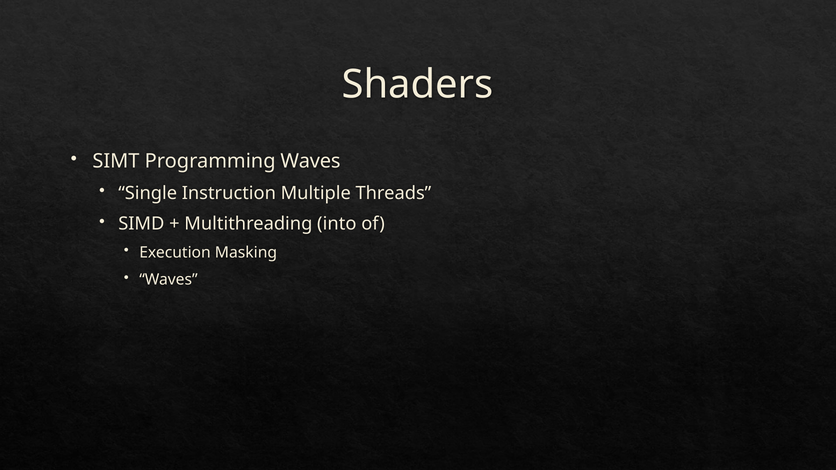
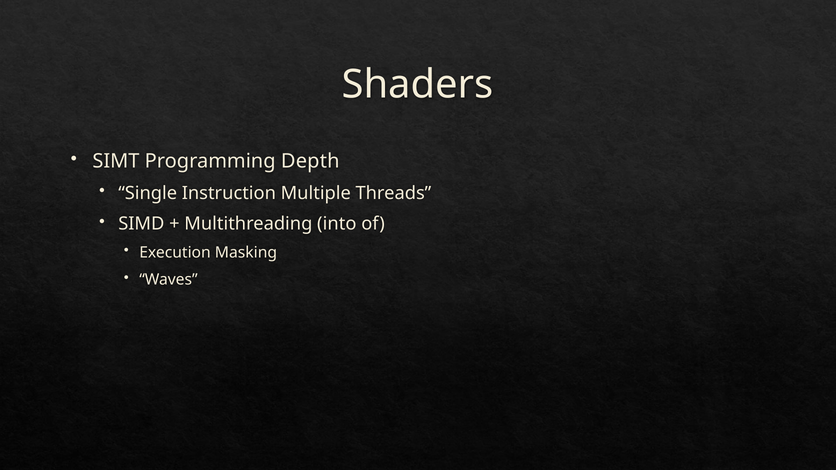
Programming Waves: Waves -> Depth (310, 161)
